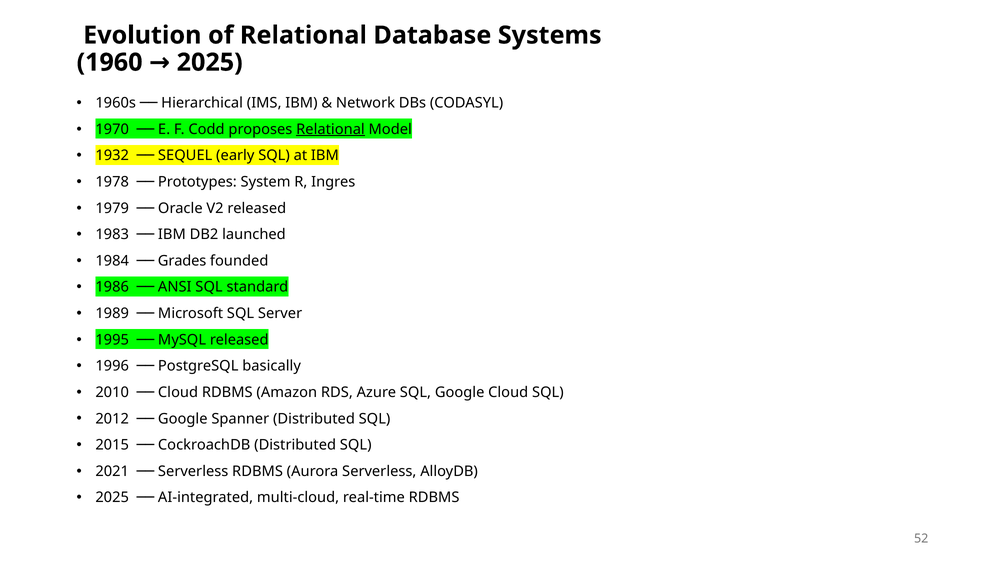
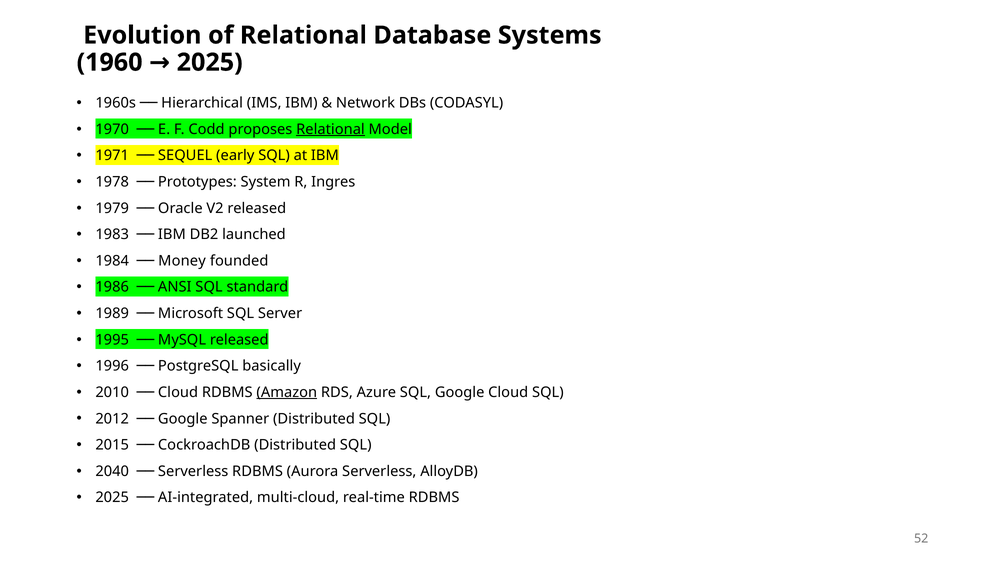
1932: 1932 -> 1971 (112, 156)
Grades: Grades -> Money (182, 261)
Amazon underline: none -> present (287, 393)
2021: 2021 -> 2040 (112, 472)
